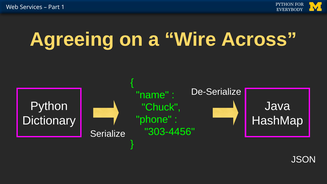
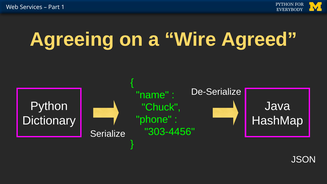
Across: Across -> Agreed (259, 39)
